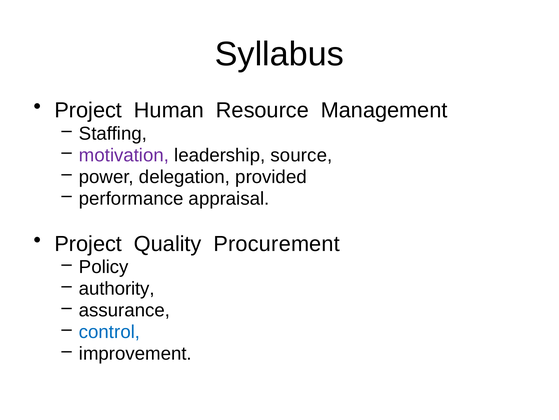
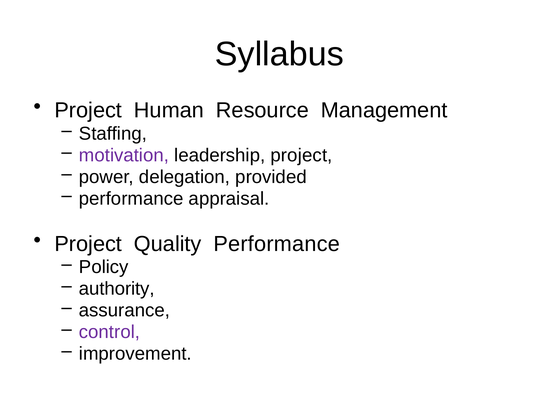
leadership source: source -> project (301, 155)
Quality Procurement: Procurement -> Performance (277, 243)
control colour: blue -> purple (109, 331)
